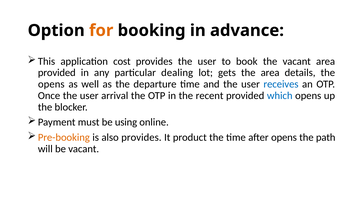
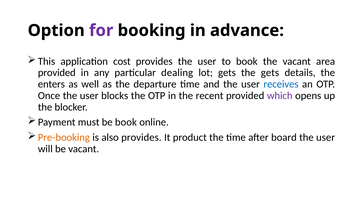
for colour: orange -> purple (101, 30)
the area: area -> gets (270, 73)
opens: opens -> enters (51, 84)
arrival: arrival -> blocks (115, 96)
which colour: blue -> purple (280, 96)
be using: using -> book (126, 122)
after opens: opens -> board (284, 138)
path: path -> user (326, 138)
